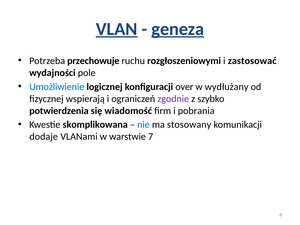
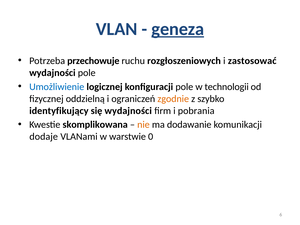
VLAN underline: present -> none (117, 29)
rozgłoszeniowymi: rozgłoszeniowymi -> rozgłoszeniowych (184, 61)
konfiguracji over: over -> pole (184, 87)
wydłużany: wydłużany -> technologii (227, 87)
wspierają: wspierają -> oddzielną (85, 99)
zgodnie colour: purple -> orange (173, 99)
potwierdzenia: potwierdzenia -> identyfikujący (59, 111)
się wiadomość: wiadomość -> wydajności (128, 111)
nie colour: blue -> orange (143, 125)
stosowany: stosowany -> dodawanie (189, 125)
7: 7 -> 0 (151, 137)
